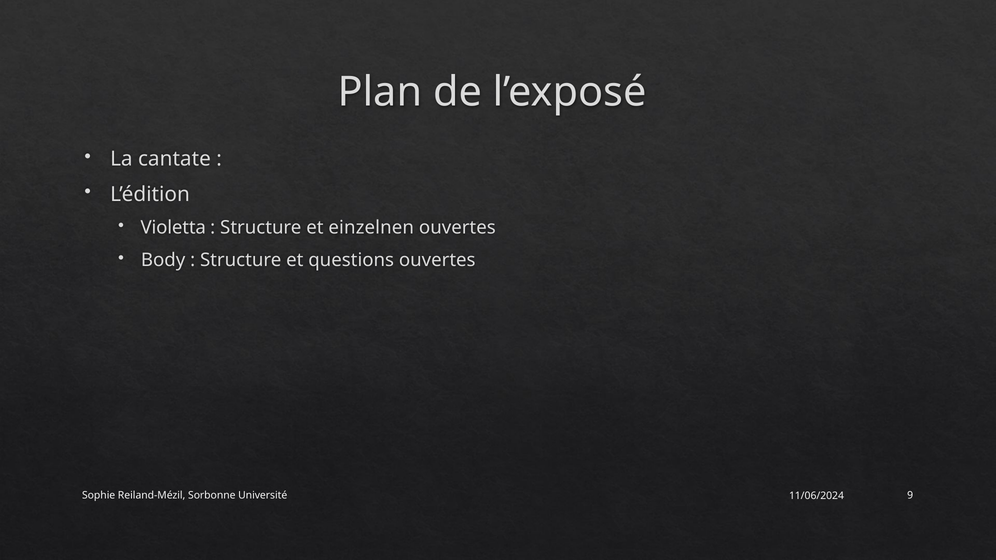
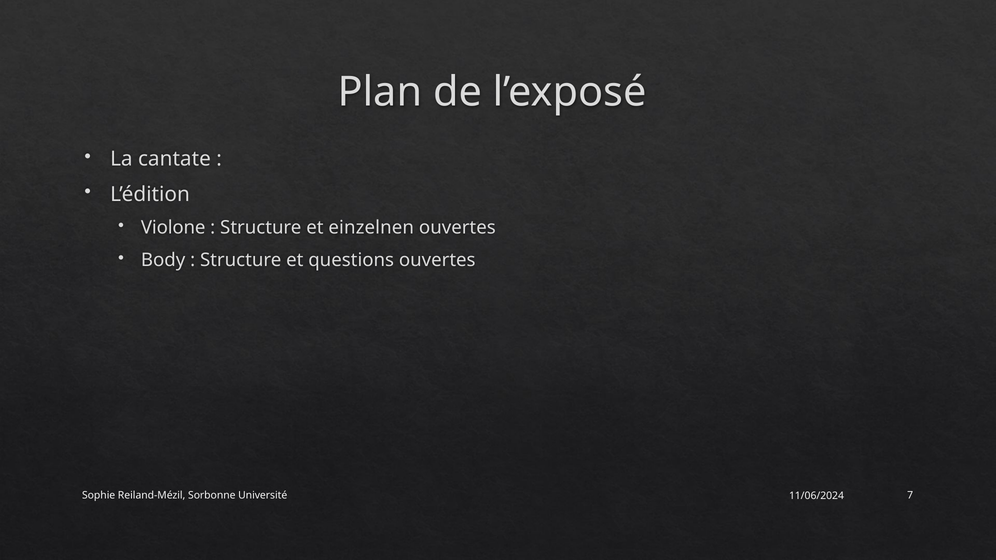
Violetta: Violetta -> Violone (173, 228)
9: 9 -> 7 (910, 495)
